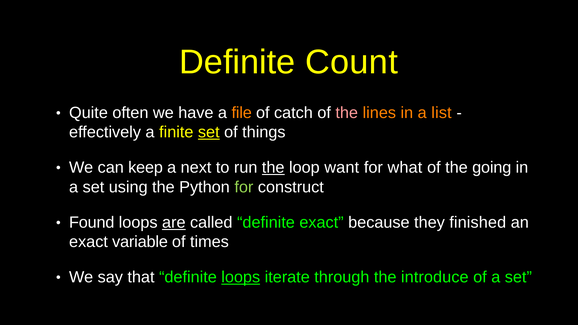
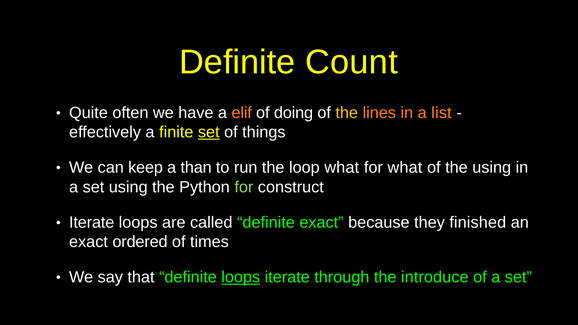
file: file -> elif (242, 113)
catch: catch -> doing (294, 113)
the colour: pink -> yellow (347, 113)
next: next -> than (196, 168)
the underline: present -> none (273, 168)
loop want: want -> what (342, 168)
the going: going -> using (492, 168)
Found: Found -> Iterate (92, 222)
are underline: present -> none (174, 222)
variable: variable -> ordered (140, 242)
